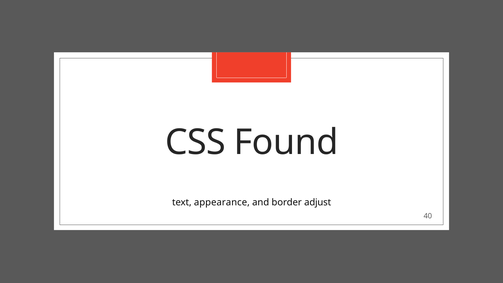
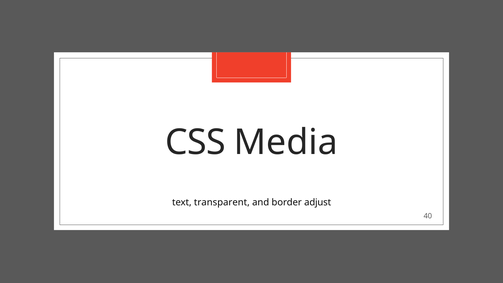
Found: Found -> Media (286, 142)
appearance: appearance -> transparent (222, 203)
